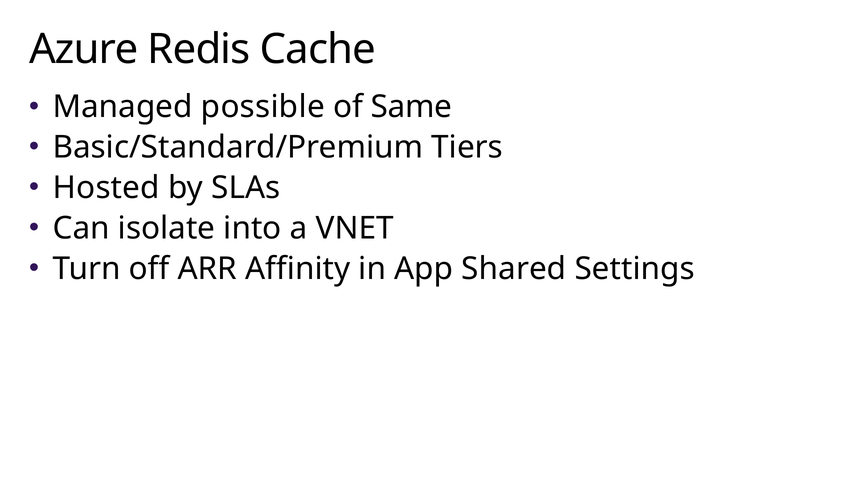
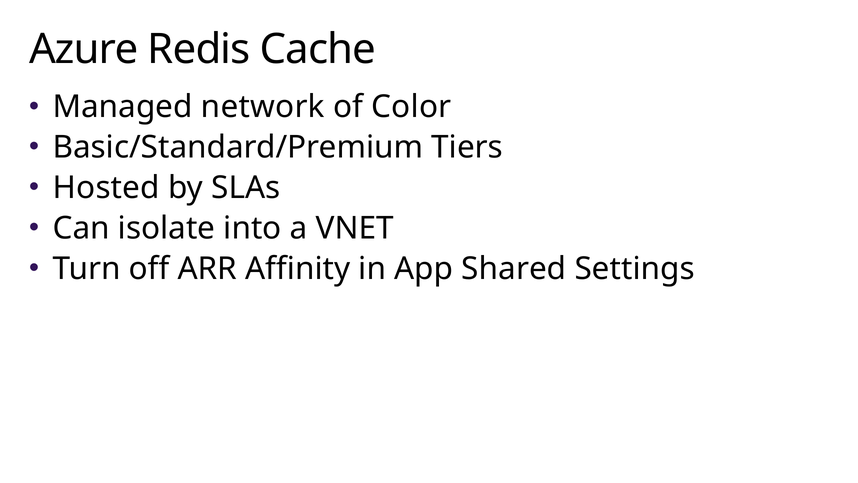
possible: possible -> network (263, 107)
Same: Same -> Color (411, 107)
